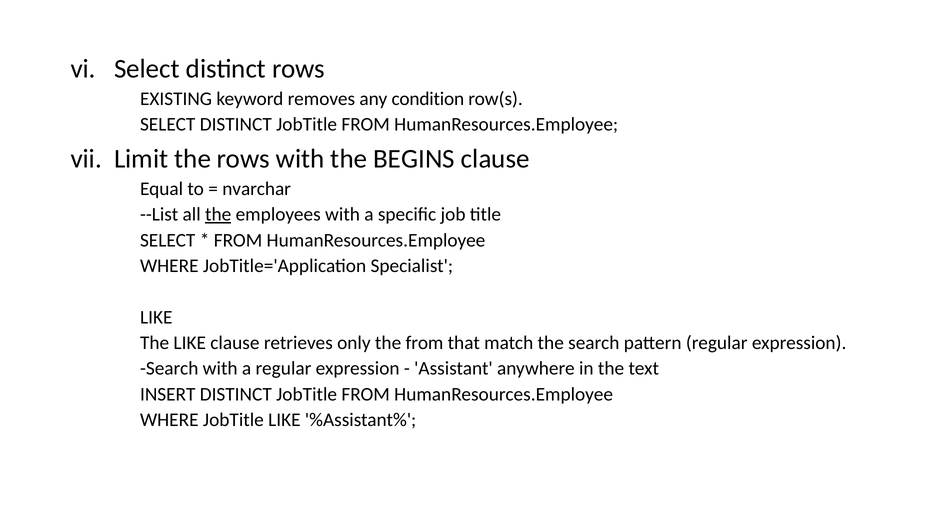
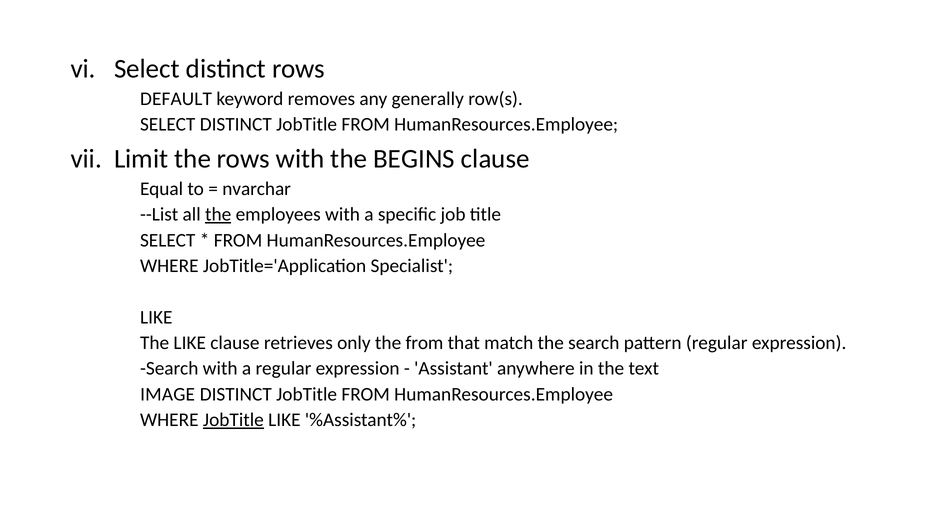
EXISTING: EXISTING -> DEFAULT (176, 99)
condition: condition -> generally (428, 99)
INSERT: INSERT -> IMAGE (168, 394)
JobTitle underline: none -> present (233, 420)
